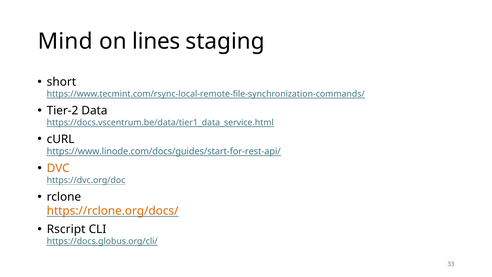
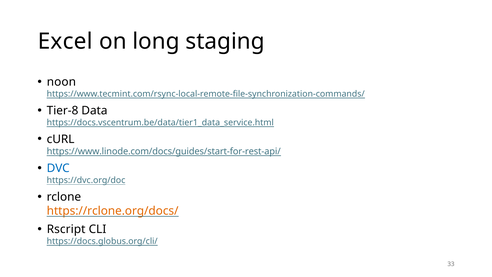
Mind: Mind -> Excel (65, 41)
lines: lines -> long (156, 41)
short: short -> noon (61, 82)
Tier-2: Tier-2 -> Tier-8 (63, 110)
DVC colour: orange -> blue (58, 168)
